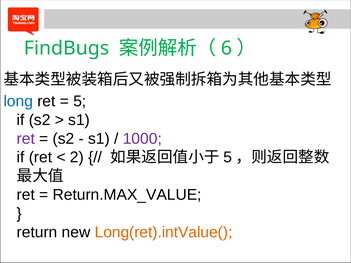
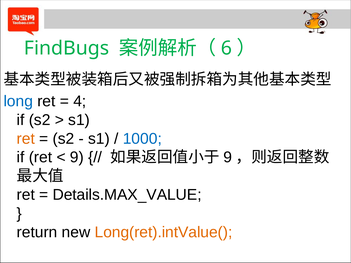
5: 5 -> 4 (80, 101)
ret colour: purple -> orange (26, 139)
1000 colour: purple -> blue (142, 139)
2: 2 -> 9 (77, 158)
5: 5 -> 9 (228, 158)
Return.MAX_VALUE: Return.MAX_VALUE -> Details.MAX_VALUE (127, 195)
